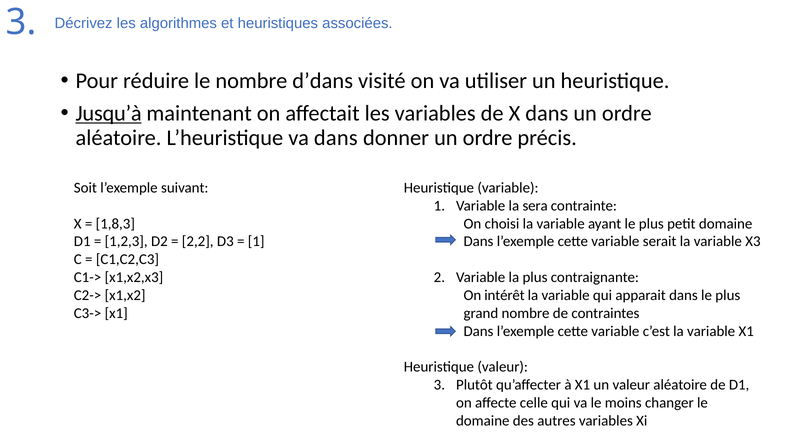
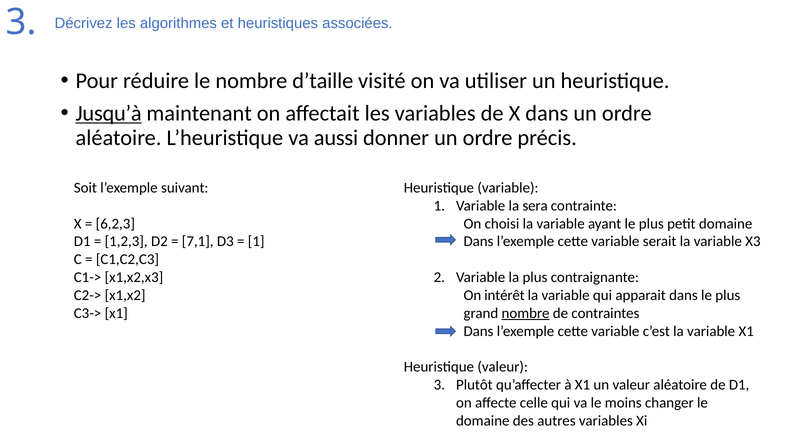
d’dans: d’dans -> d’taille (323, 81)
va dans: dans -> aussi (336, 138)
1,8,3: 1,8,3 -> 6,2,3 (115, 223)
2,2: 2,2 -> 7,1 (198, 241)
nombre underline: none -> present (526, 313)
